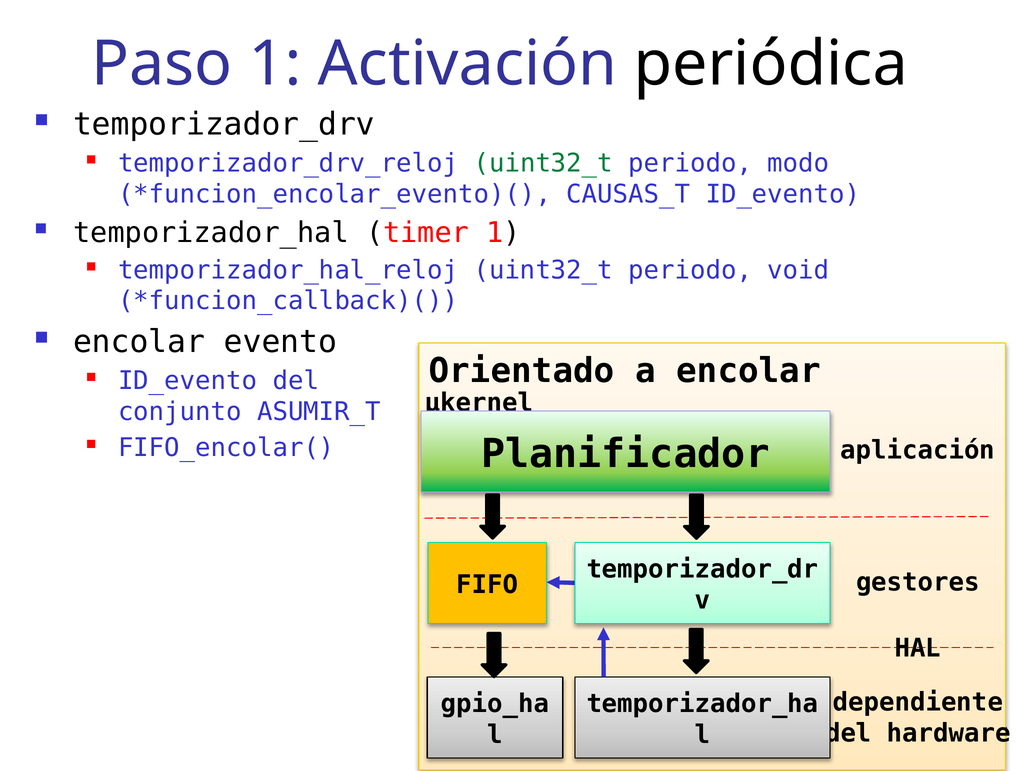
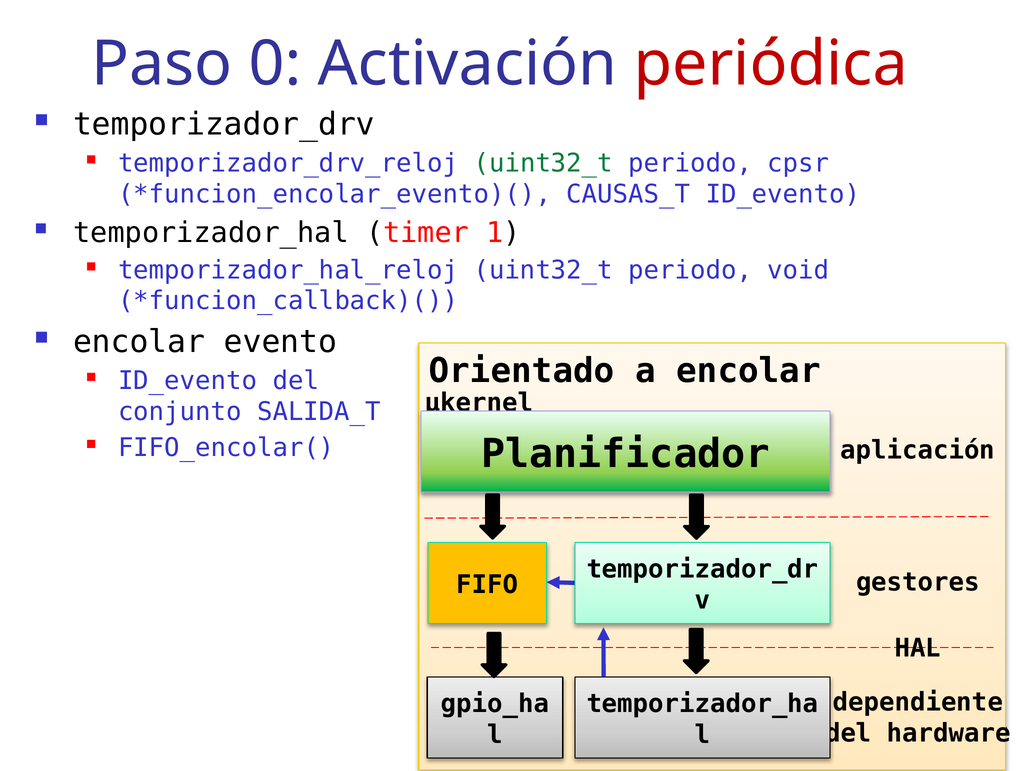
Paso 1: 1 -> 0 (275, 64)
periódica colour: black -> red (771, 64)
modo: modo -> cpsr (798, 163)
ASUMIR_T: ASUMIR_T -> SALIDA_T (319, 412)
